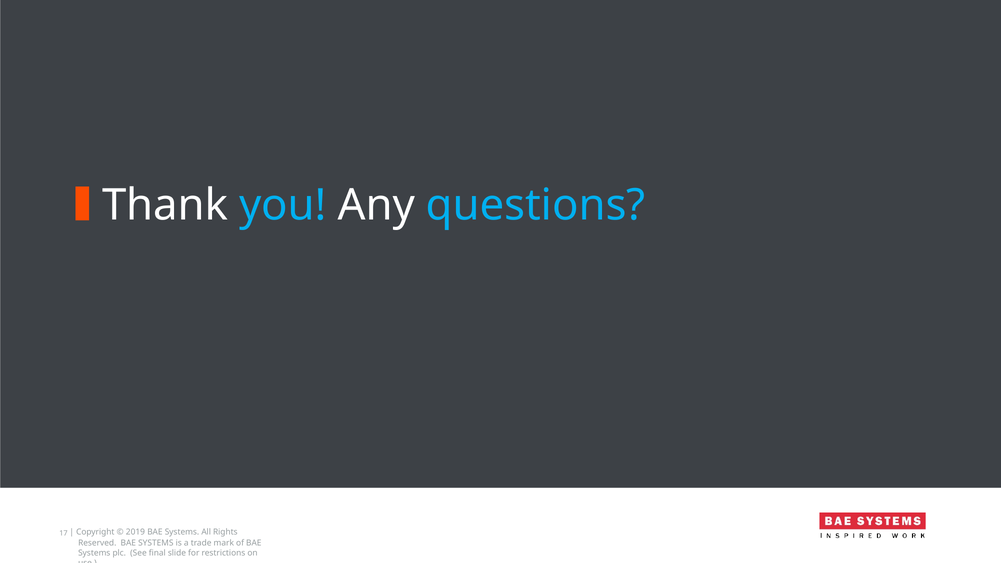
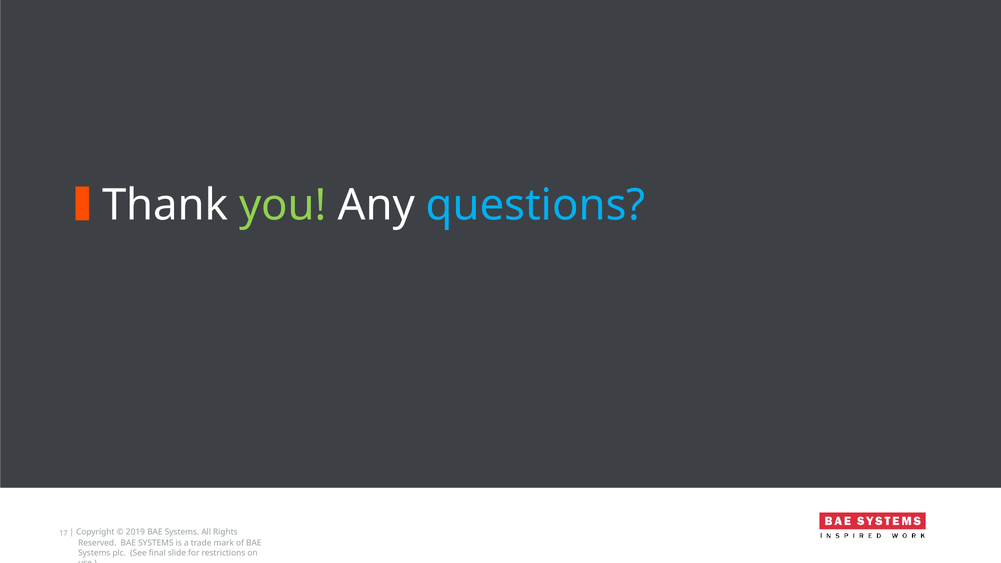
you colour: light blue -> light green (283, 206)
